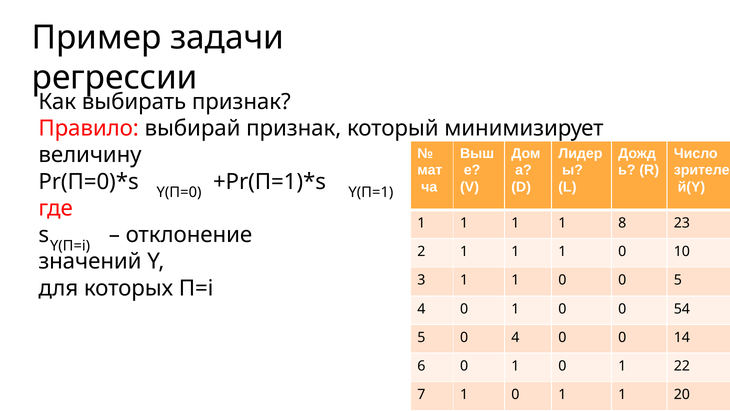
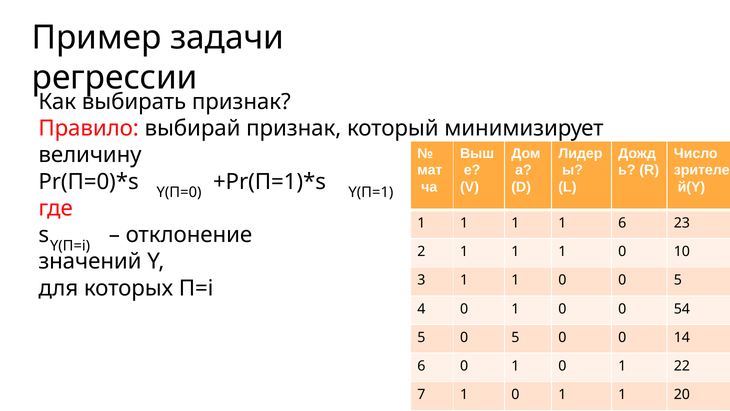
1 8: 8 -> 6 (622, 223)
5 0 4: 4 -> 5 (515, 337)
